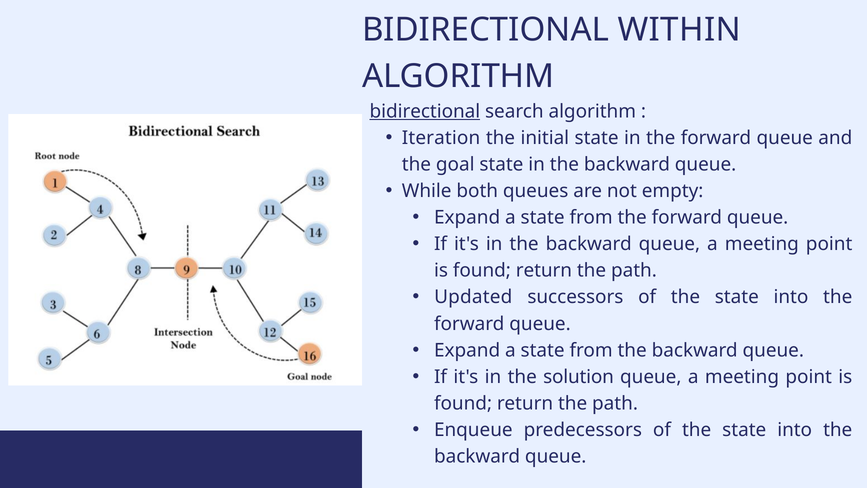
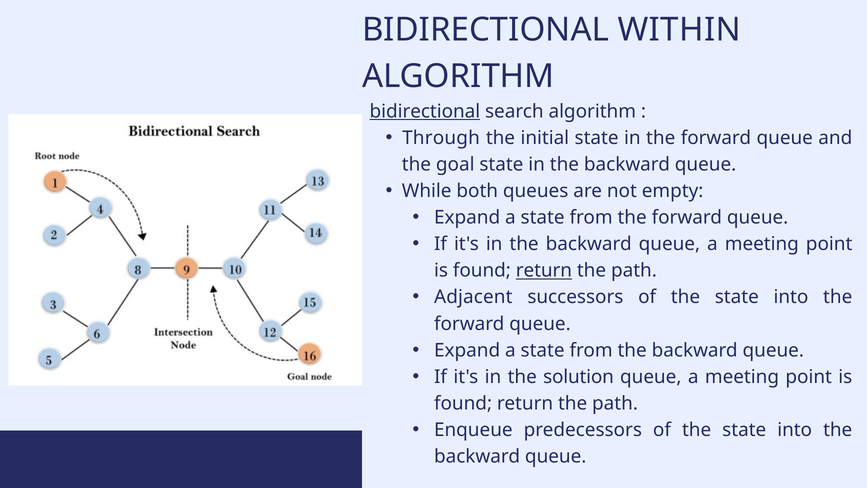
Iteration: Iteration -> Through (441, 138)
return underline: none -> present (544, 270)
Updated: Updated -> Adjacent (473, 297)
